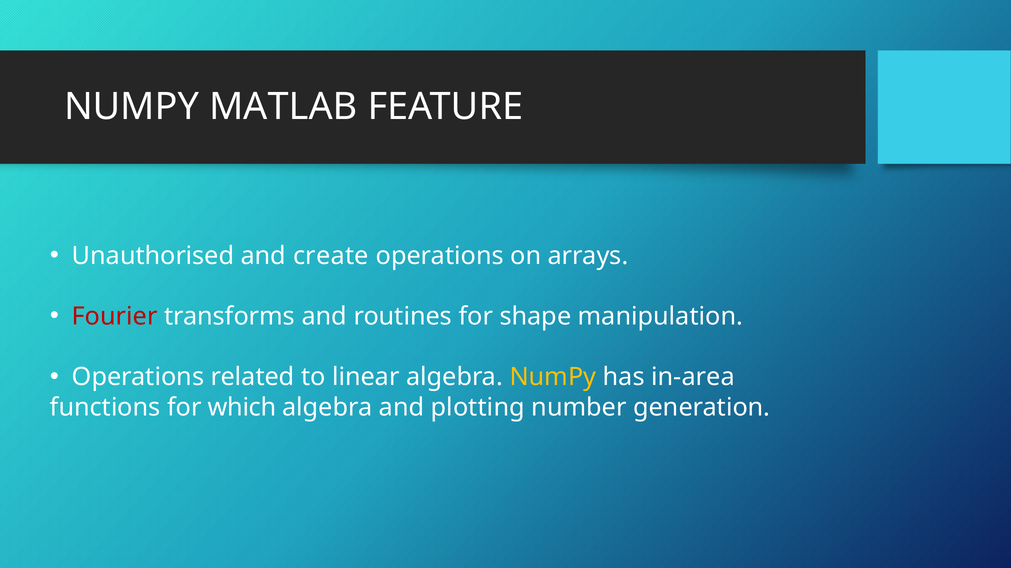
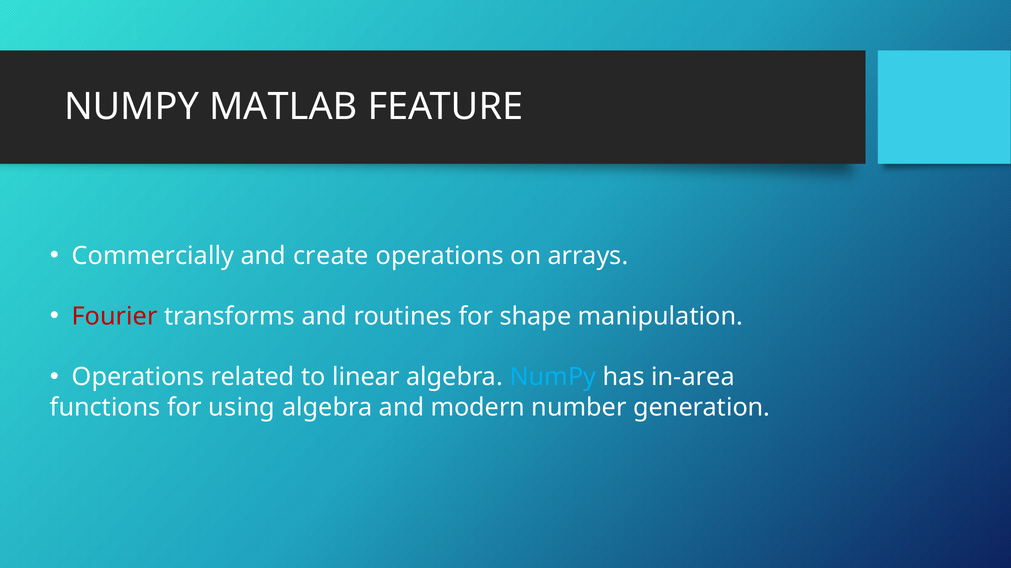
Unauthorised: Unauthorised -> Commercially (153, 256)
NumPy colour: yellow -> light blue (553, 378)
which: which -> using (242, 408)
plotting: plotting -> modern (478, 408)
